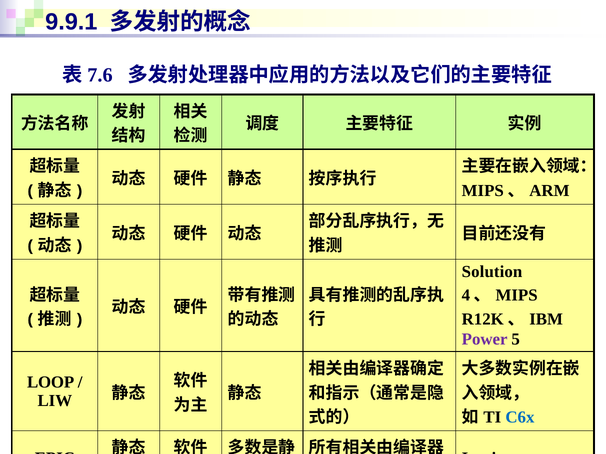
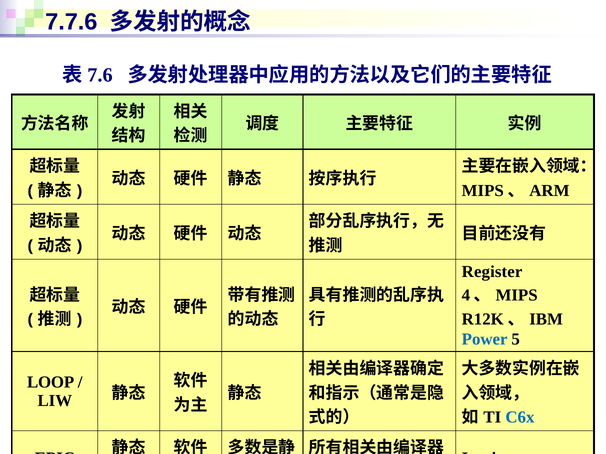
9.9.1: 9.9.1 -> 7.7.6 (71, 22)
Solution: Solution -> Register (492, 272)
Power colour: purple -> blue (485, 340)
